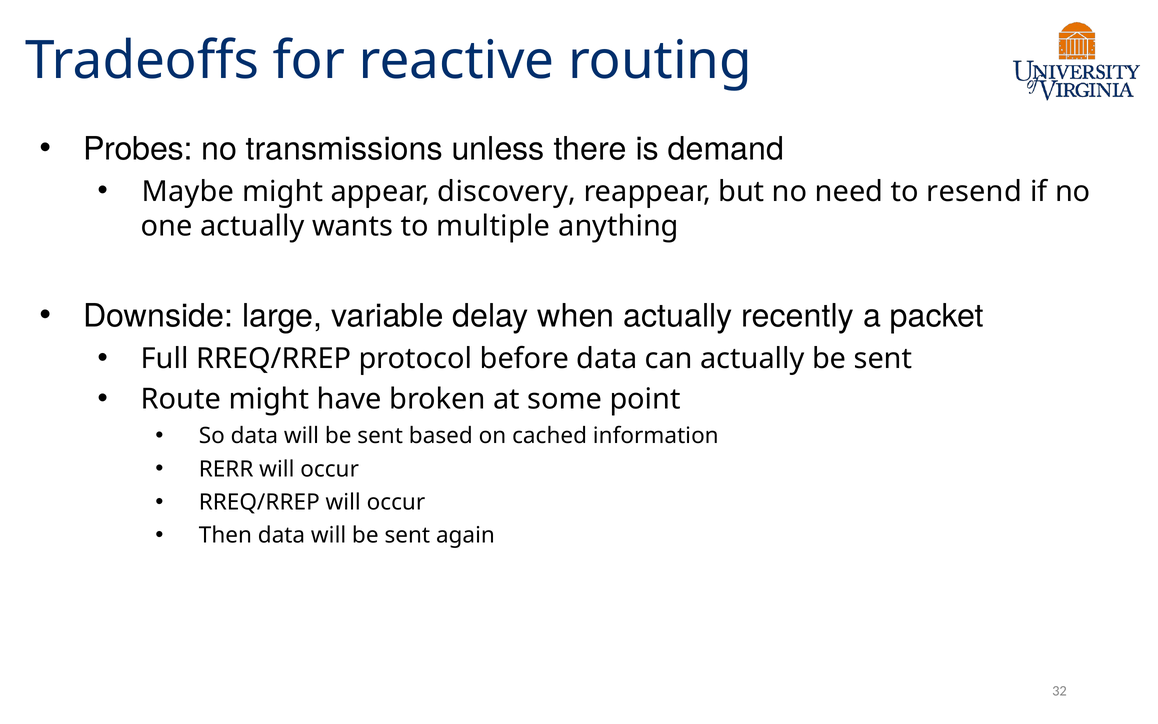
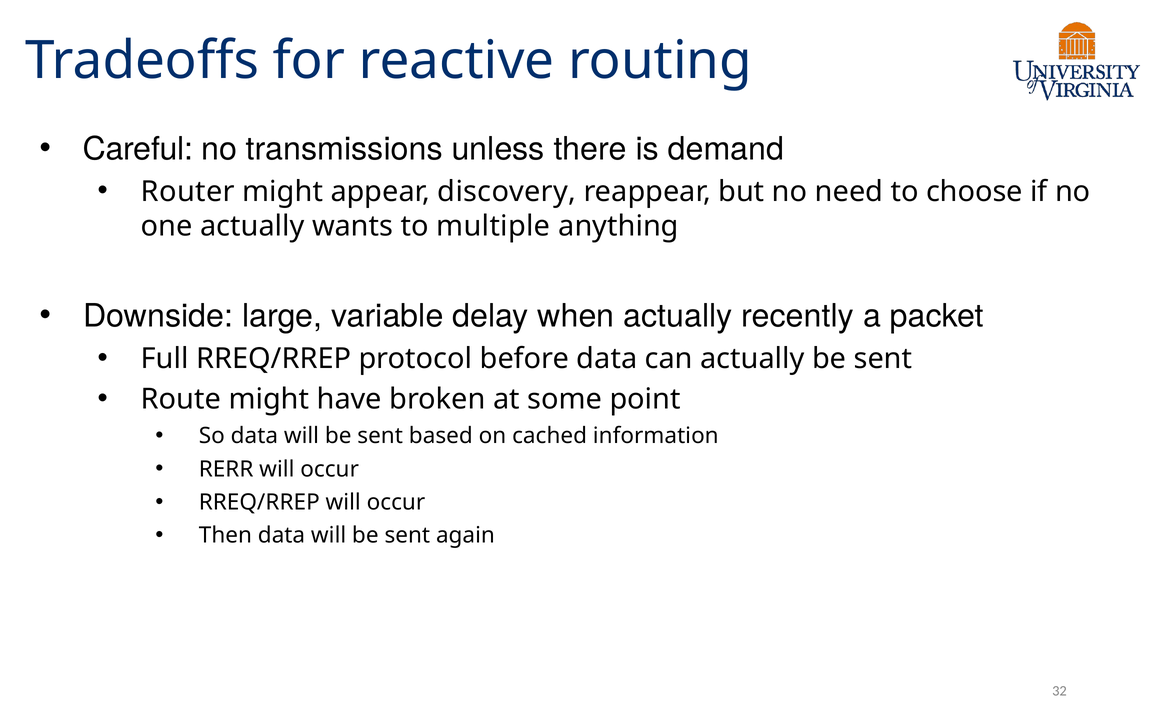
Probes: Probes -> Careful (138, 149)
Maybe: Maybe -> Router (188, 191)
resend: resend -> choose (974, 191)
